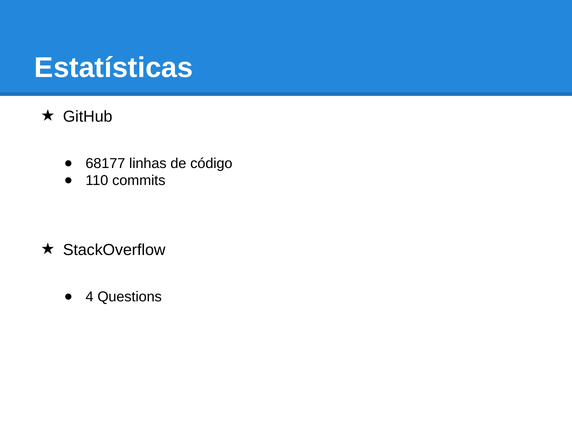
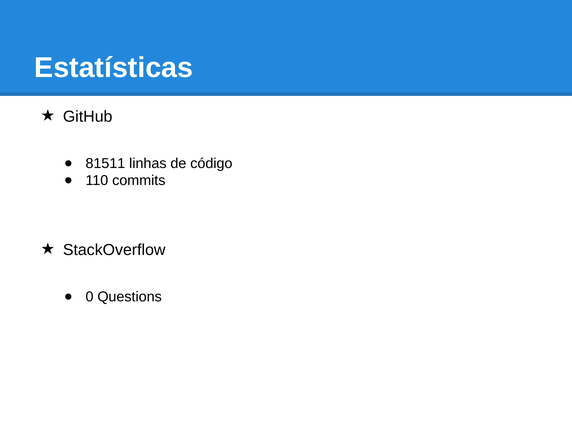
68177: 68177 -> 81511 (105, 163)
4: 4 -> 0 (90, 297)
